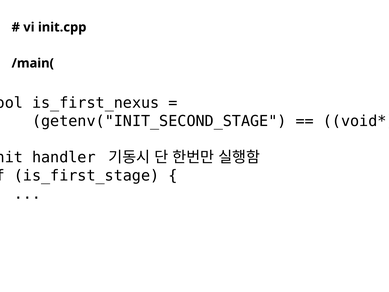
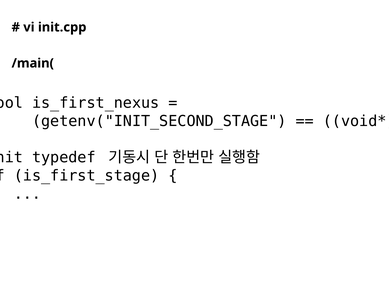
handler: handler -> typedef (64, 157)
